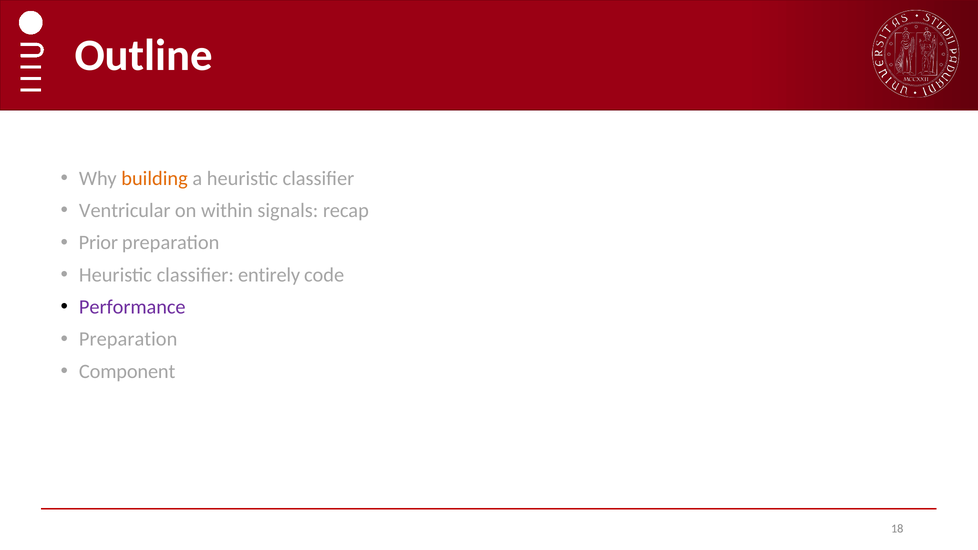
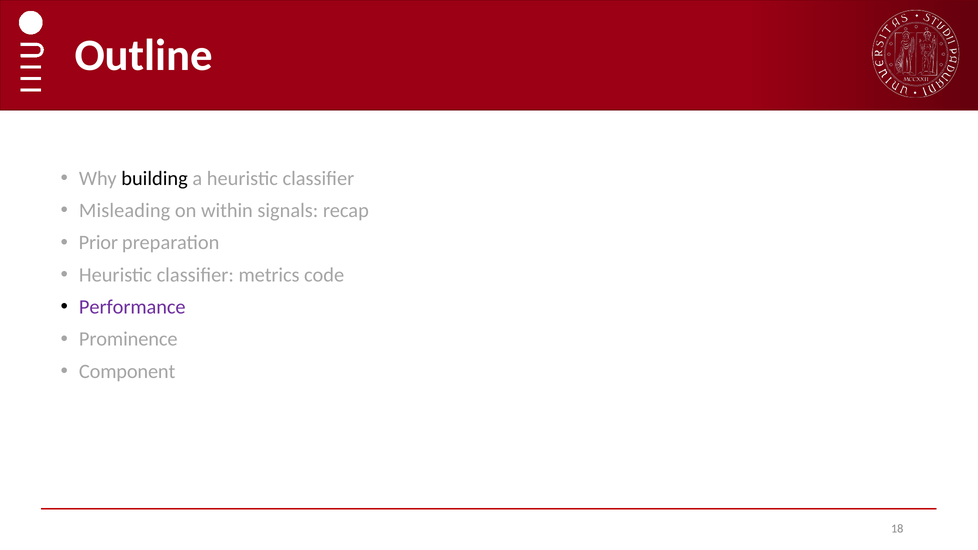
building colour: orange -> black (155, 178)
Ventricular: Ventricular -> Misleading (125, 211)
entirely: entirely -> metrics (269, 275)
Preparation: Preparation -> Prominence (128, 339)
